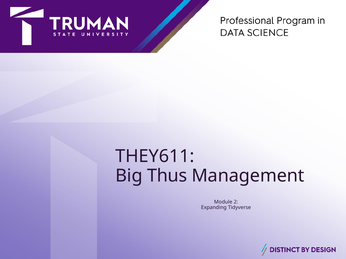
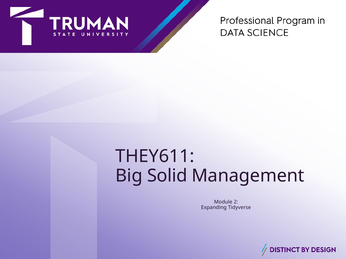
Thus: Thus -> Solid (167, 176)
